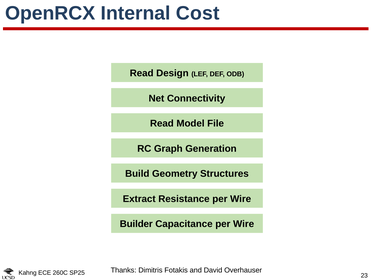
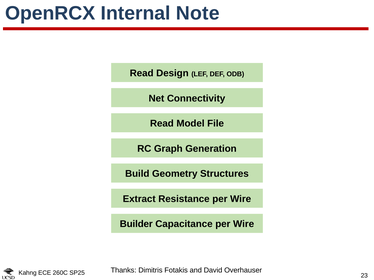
Cost: Cost -> Note (198, 13)
